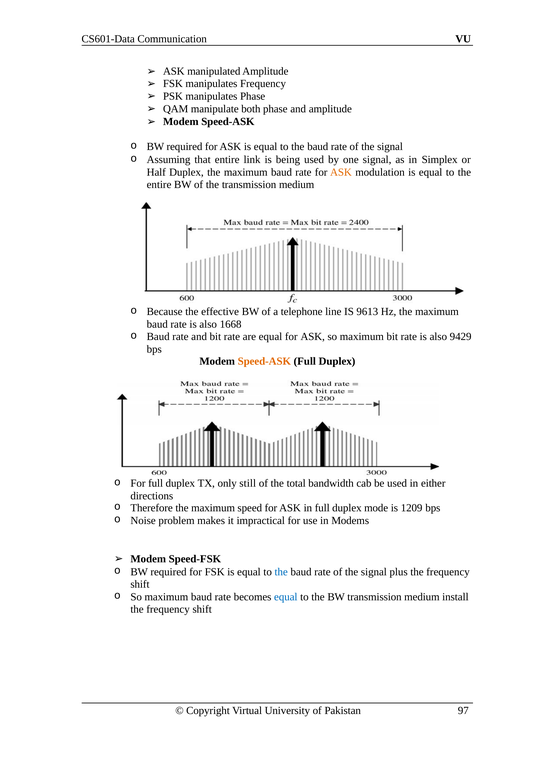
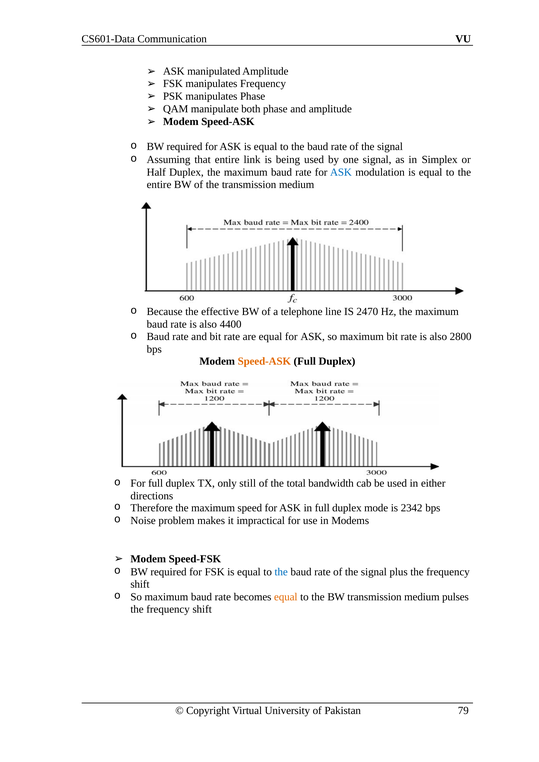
ASK colour: orange -> blue (341, 172)
9613: 9613 -> 2470 (367, 312)
1668: 1668 -> 4400 (231, 324)
9429: 9429 -> 2800 (461, 337)
1209: 1209 -> 2342 (412, 508)
equal colour: blue -> orange (286, 597)
install: install -> pulses (455, 597)
97: 97 -> 79 (463, 711)
